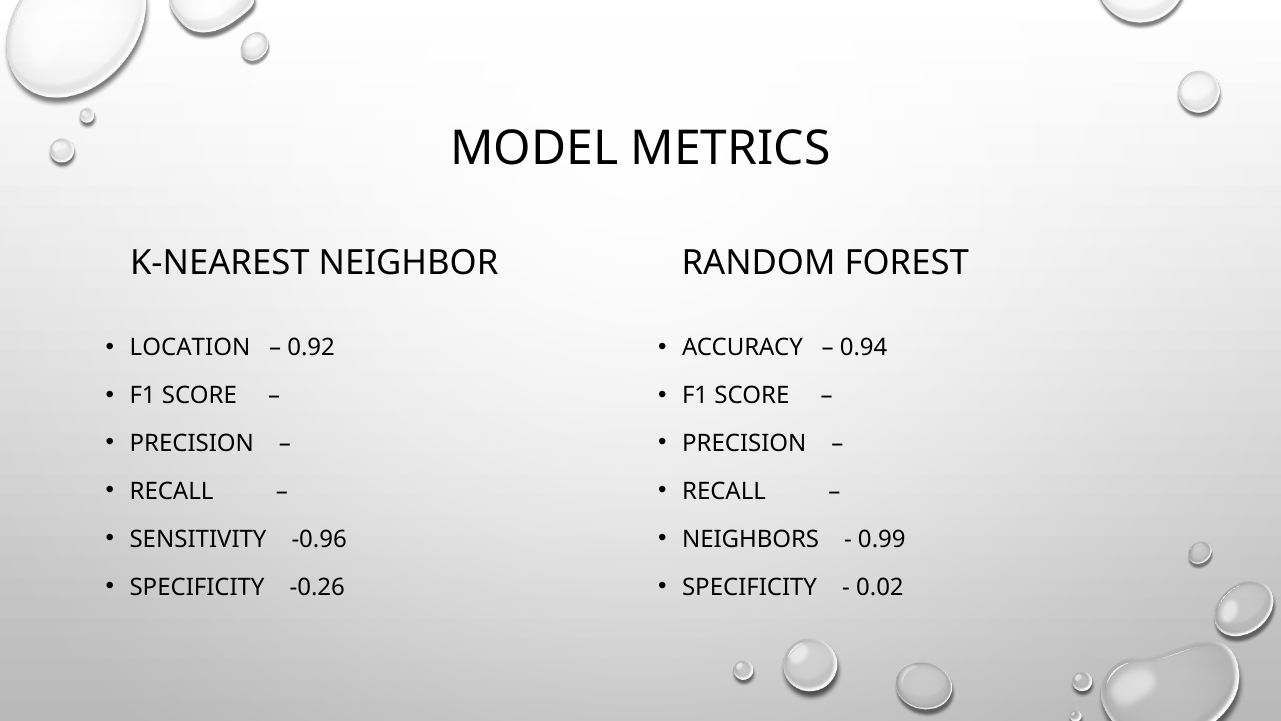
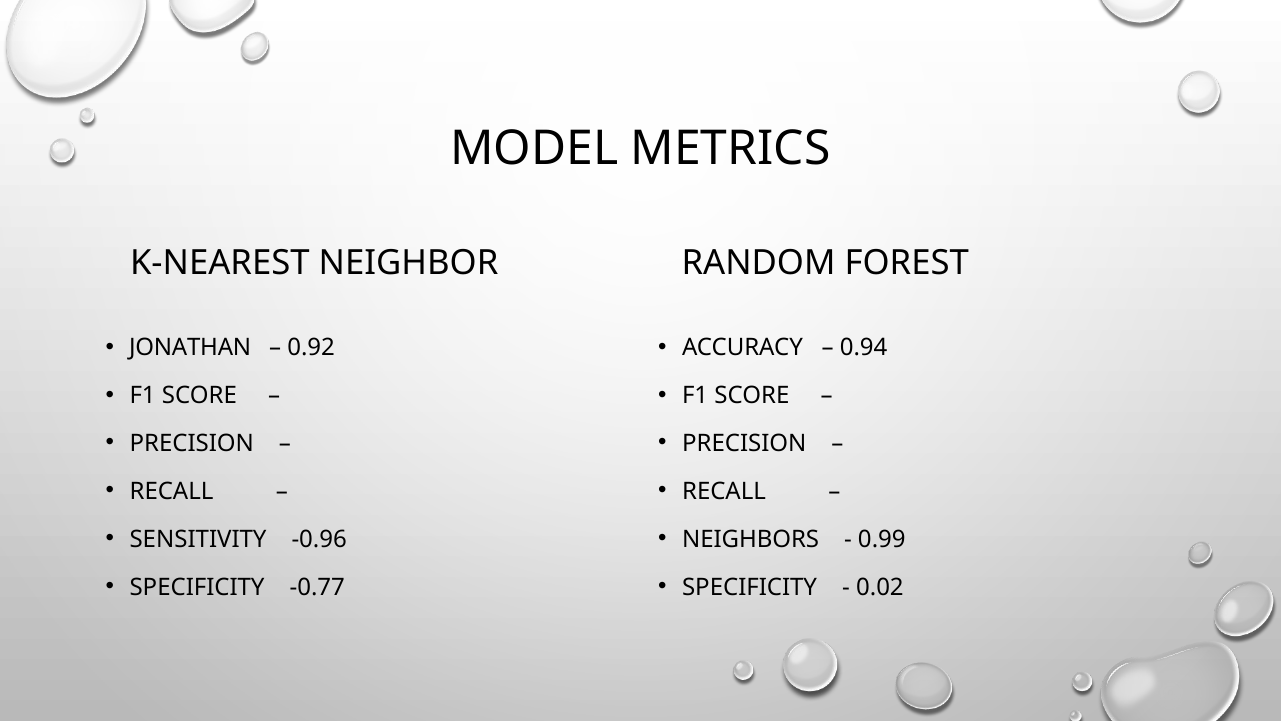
LOCATION: LOCATION -> JONATHAN (190, 347)
-0.26: -0.26 -> -0.77 (317, 587)
